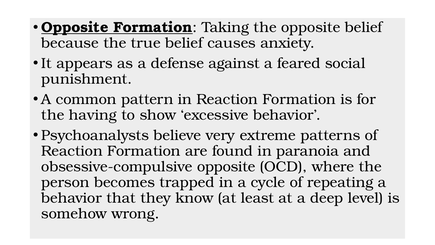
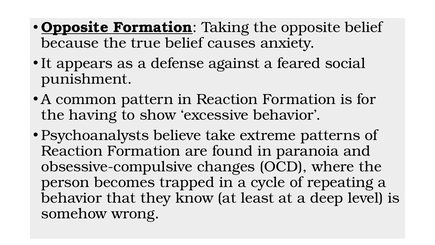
very: very -> take (220, 135)
obsessive-compulsive opposite: opposite -> changes (226, 166)
